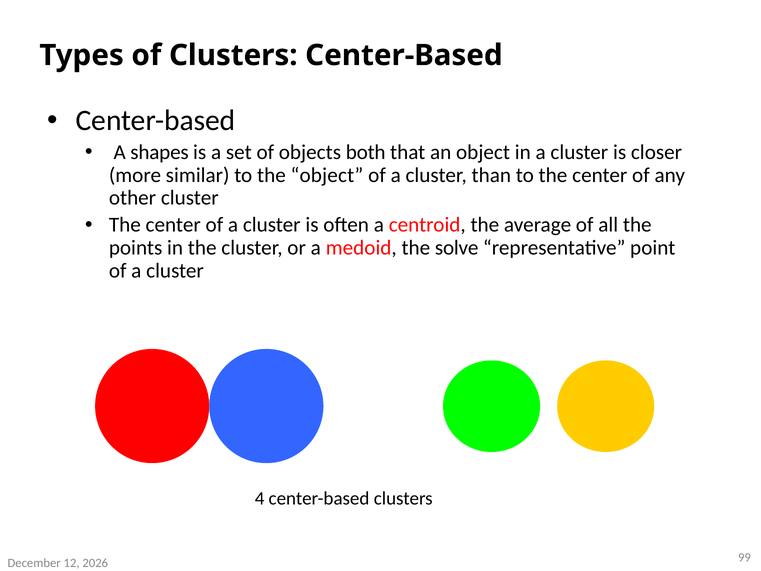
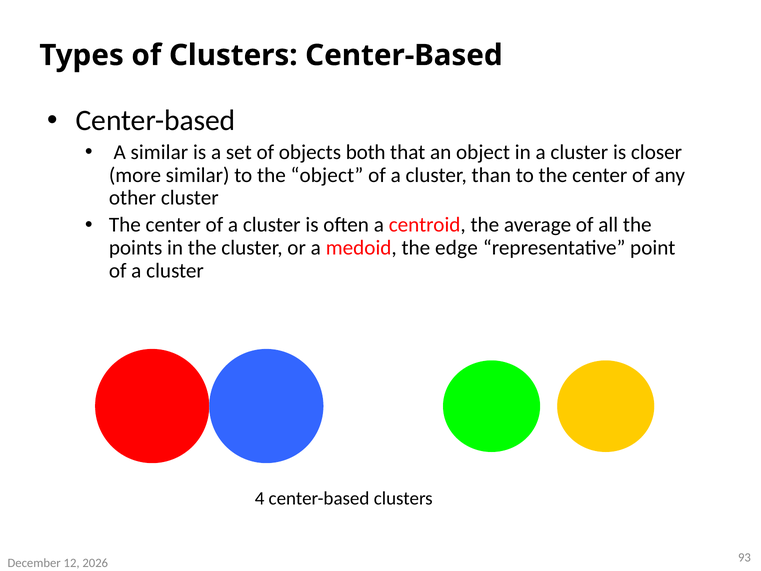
A shapes: shapes -> similar (159, 152)
solve: solve -> edge (456, 248)
99: 99 -> 93 (744, 558)
